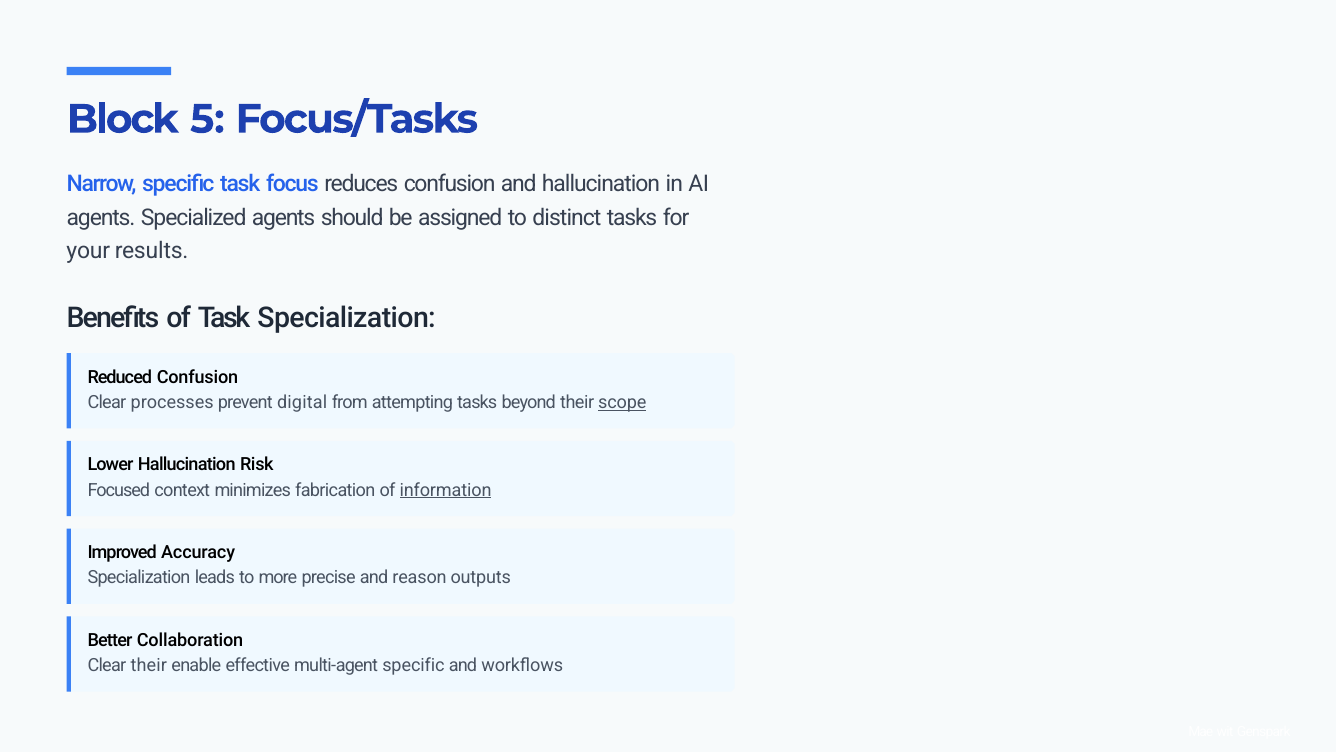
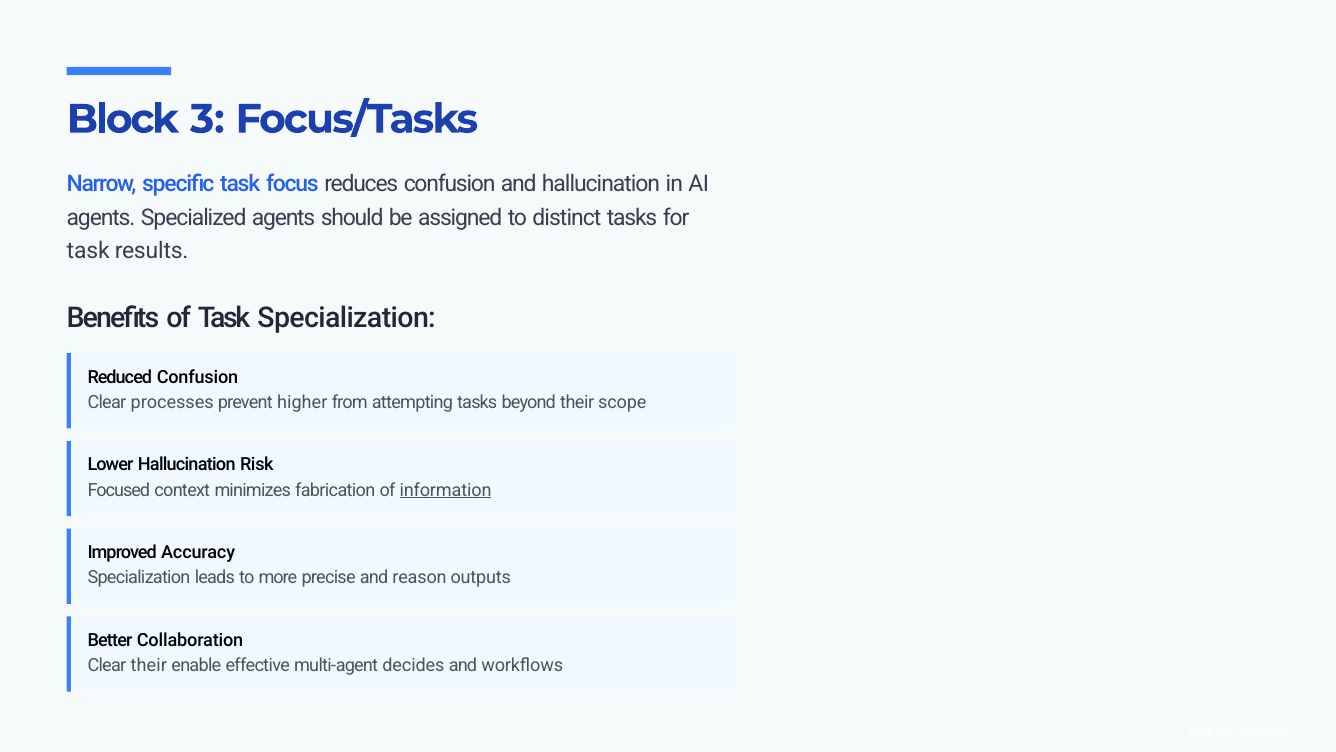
5: 5 -> 3 (207, 119)
your: your -> task (88, 251)
digital: digital -> higher (302, 402)
scope underline: present -> none (622, 402)
multi-agent specific: specific -> decides (413, 665)
